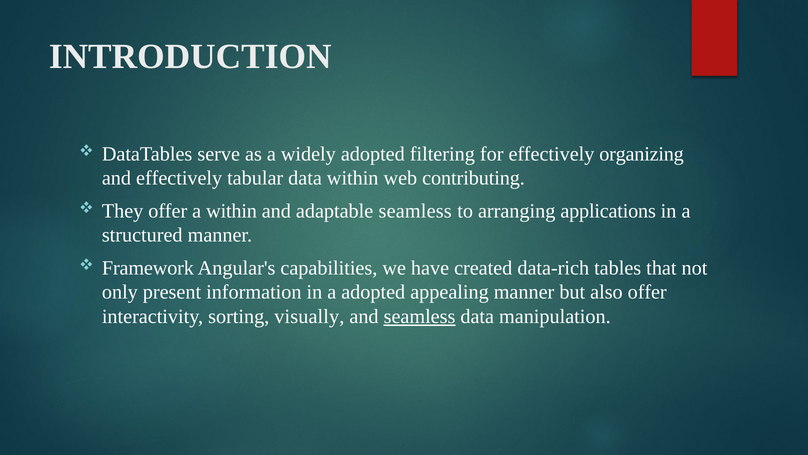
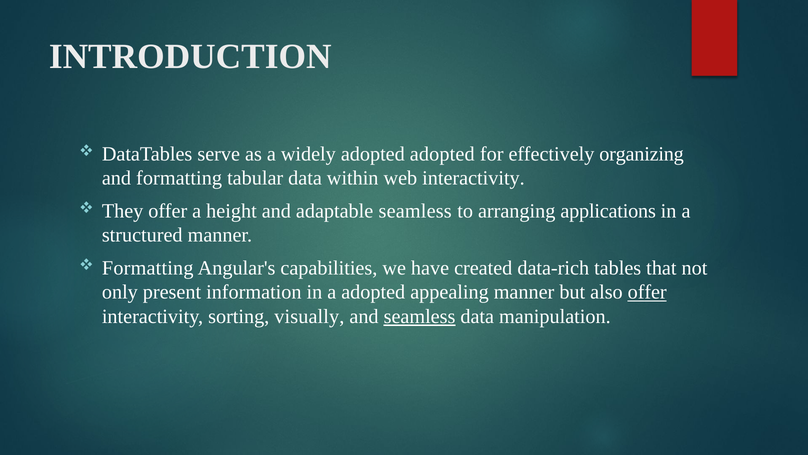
adopted filtering: filtering -> adopted (442, 154)
and effectively: effectively -> formatting (179, 178)
web contributing: contributing -> interactivity (474, 178)
a within: within -> height (231, 211)
Framework: Framework -> Formatting (148, 268)
offer underline: none -> present (647, 292)
